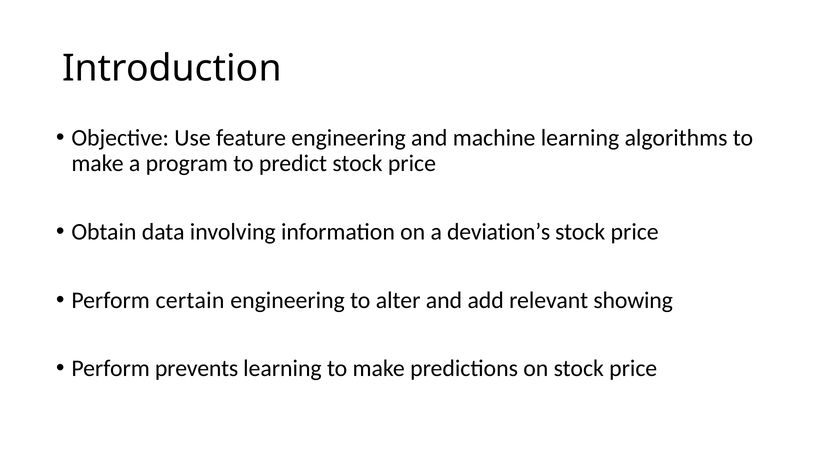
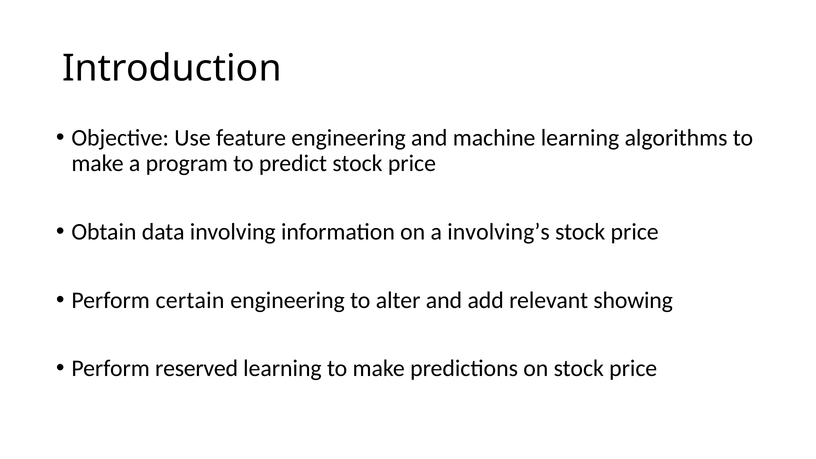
deviation’s: deviation’s -> involving’s (498, 232)
prevents: prevents -> reserved (197, 368)
